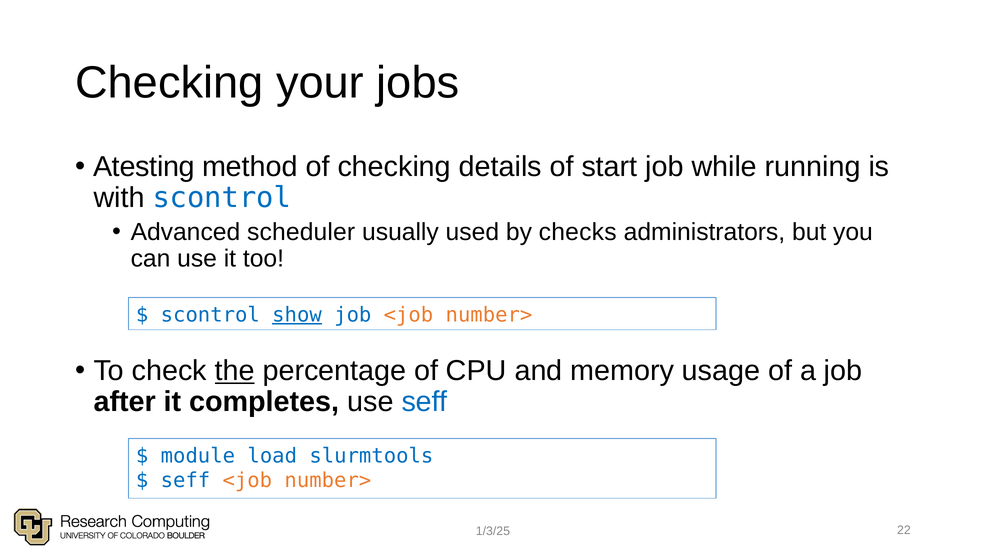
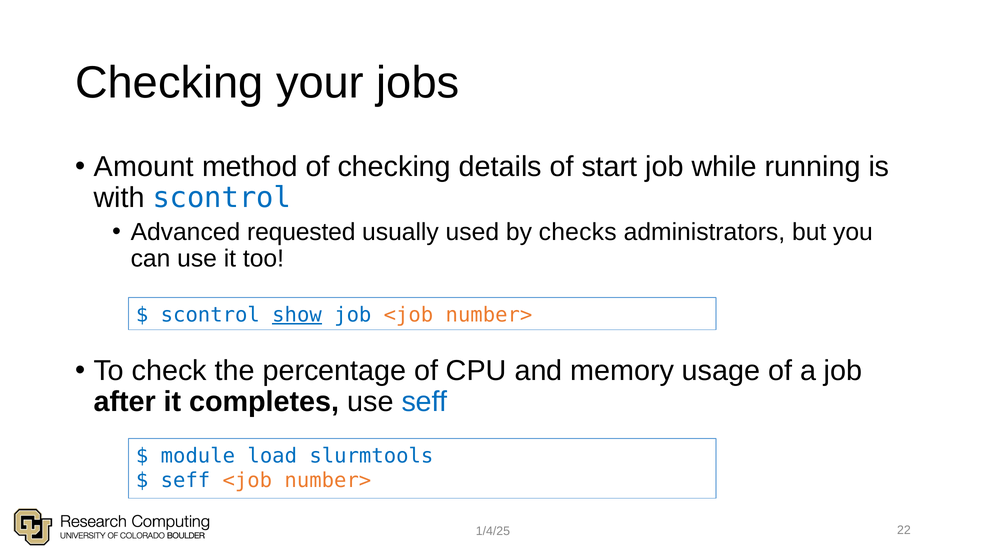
Atesting: Atesting -> Amount (144, 167)
scheduler: scheduler -> requested (301, 232)
the underline: present -> none (235, 371)
1/3/25: 1/3/25 -> 1/4/25 (493, 531)
